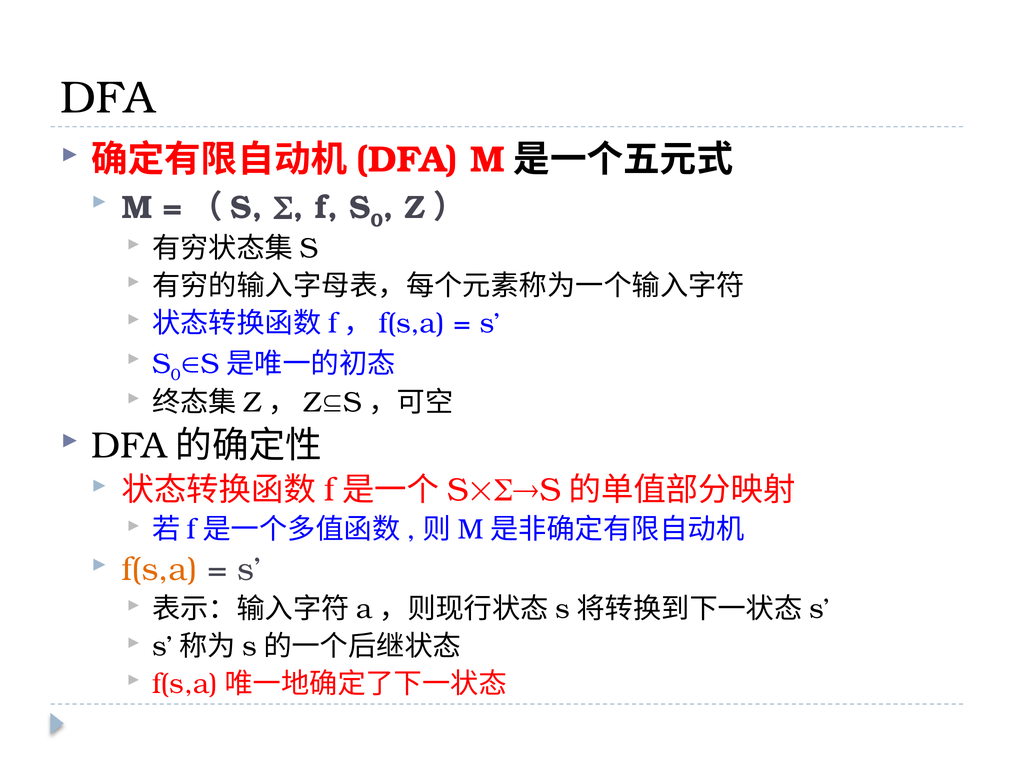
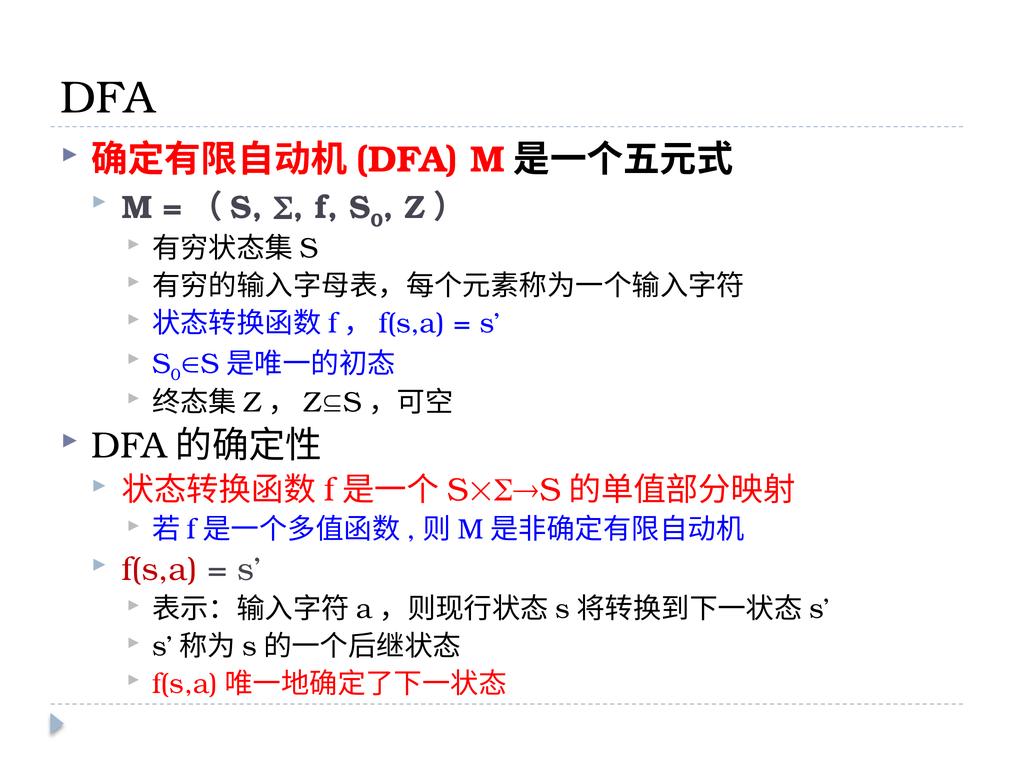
f(s,a colour: orange -> red (159, 570)
